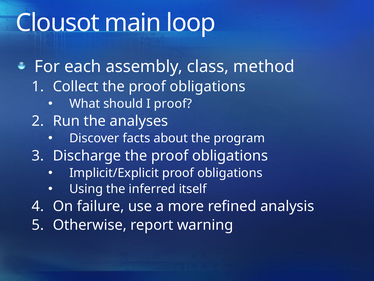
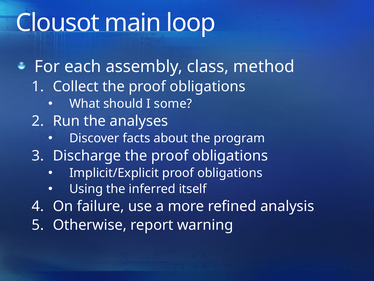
I proof: proof -> some (173, 103)
